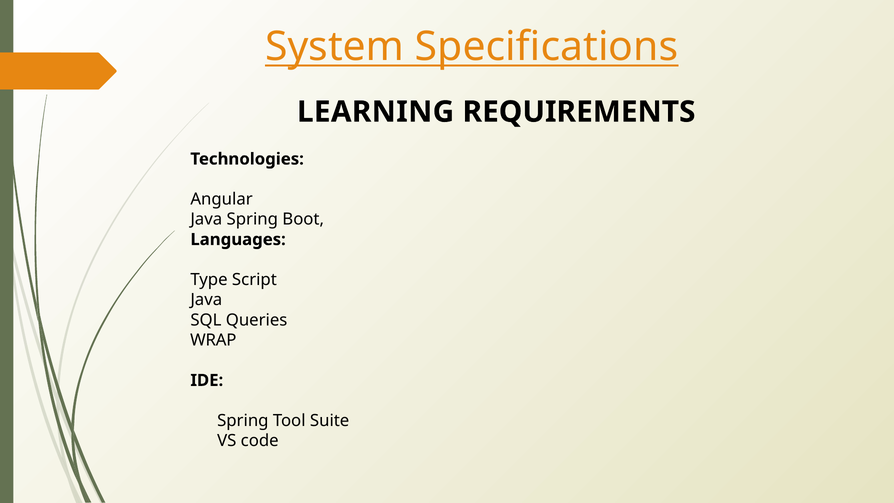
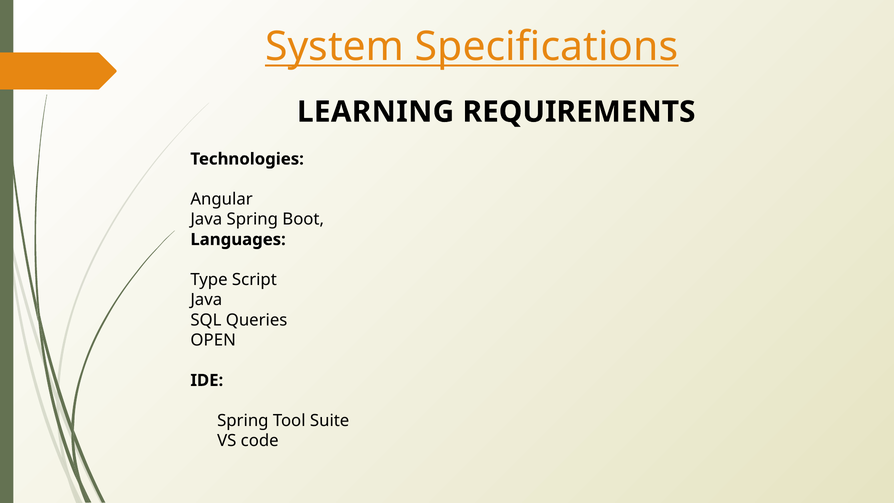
WRAP: WRAP -> OPEN (213, 340)
